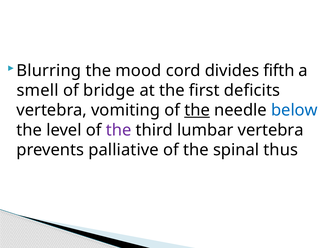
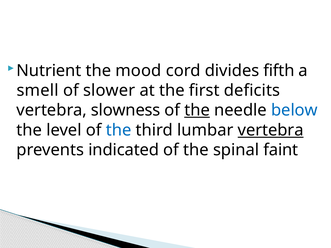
Blurring: Blurring -> Nutrient (49, 71)
bridge: bridge -> slower (109, 91)
vomiting: vomiting -> slowness (126, 110)
the colour: purple -> blue (119, 130)
vertebra underline: none -> present (271, 130)
palliative: palliative -> indicated (124, 150)
thus: thus -> faint (281, 150)
